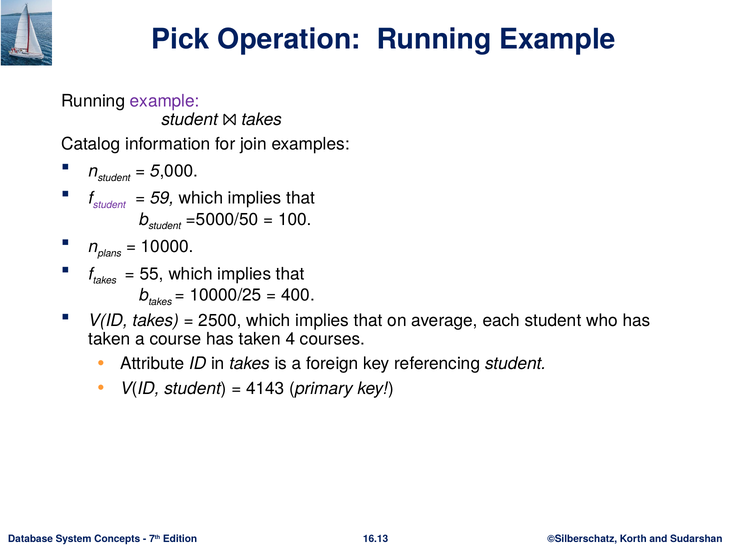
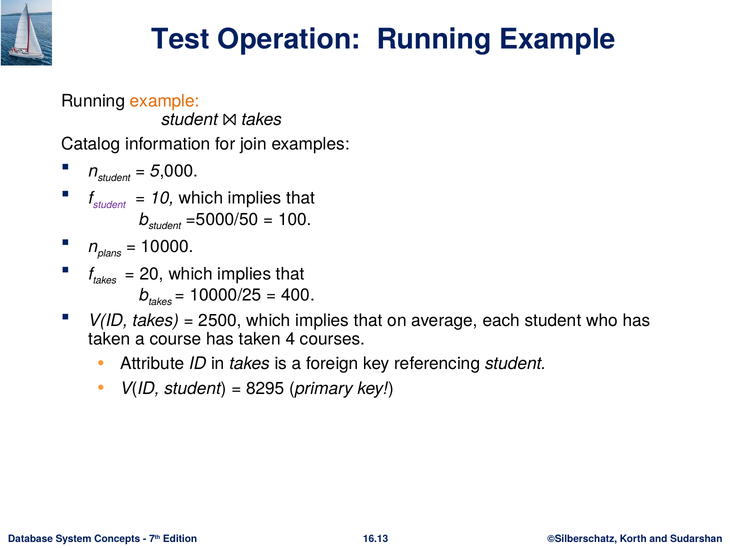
Pick: Pick -> Test (181, 39)
example colour: purple -> orange (165, 101)
59: 59 -> 10 (162, 198)
55: 55 -> 20 (152, 274)
4143: 4143 -> 8295 (265, 388)
